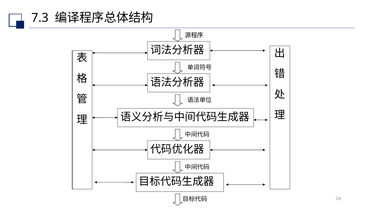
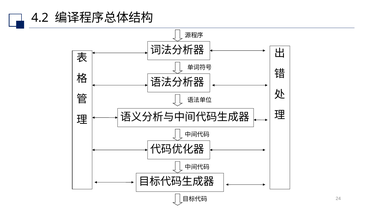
7.3: 7.3 -> 4.2 (40, 18)
